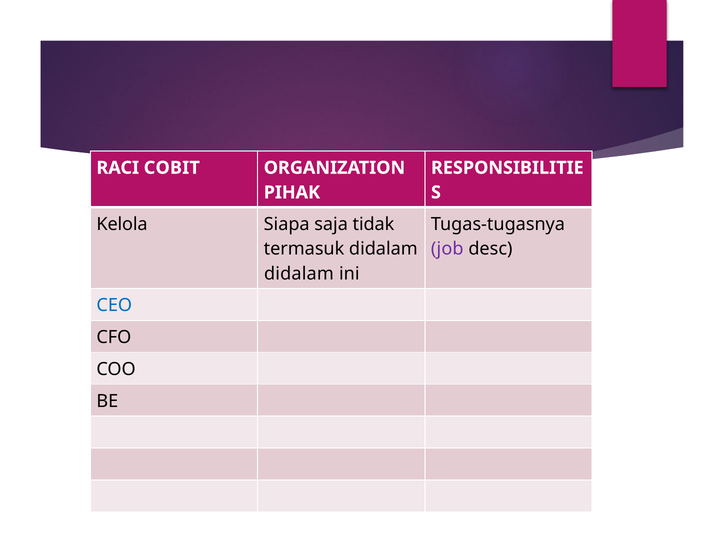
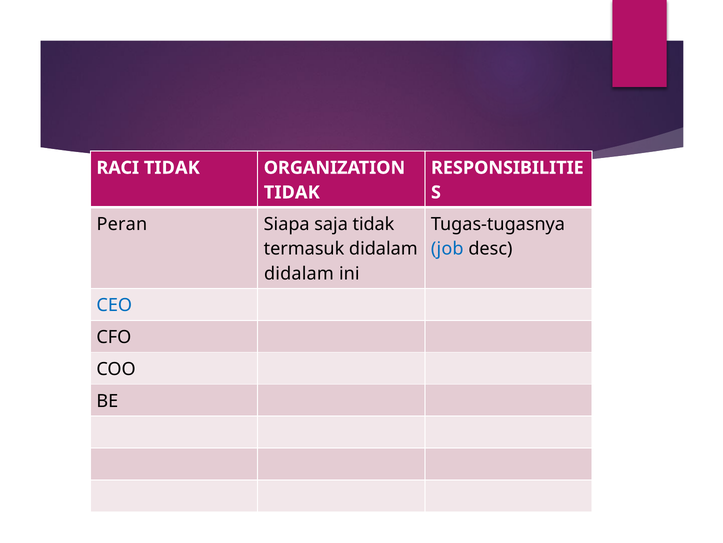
RACI COBIT: COBIT -> TIDAK (172, 168)
PIHAK: PIHAK -> TIDAK (292, 192)
Kelola: Kelola -> Peran (122, 224)
job colour: purple -> blue (447, 249)
